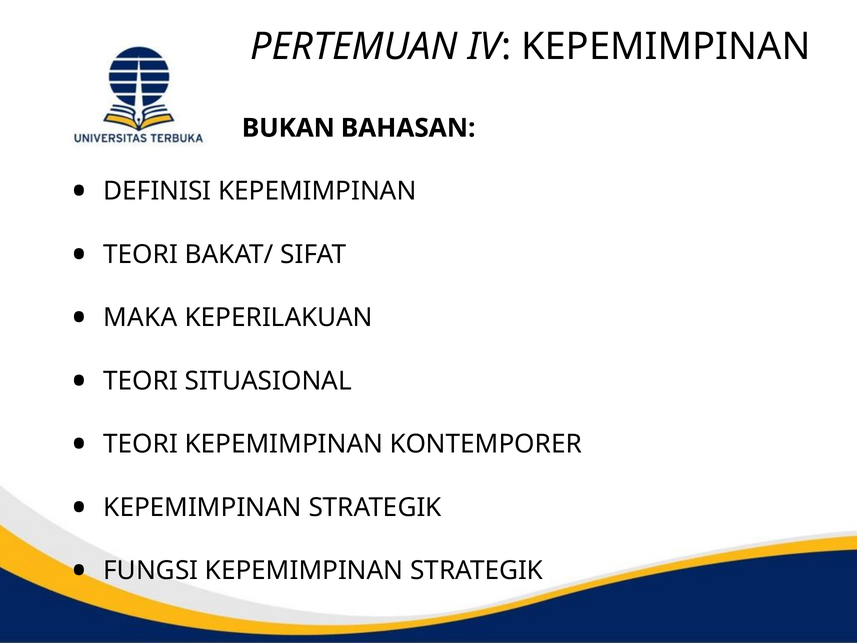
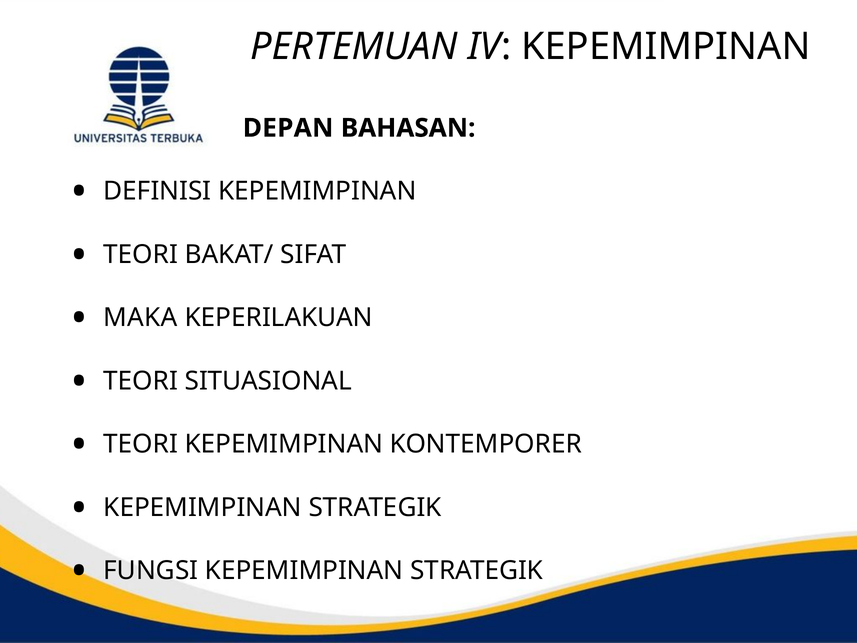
BUKAN: BUKAN -> DEPAN (288, 128)
